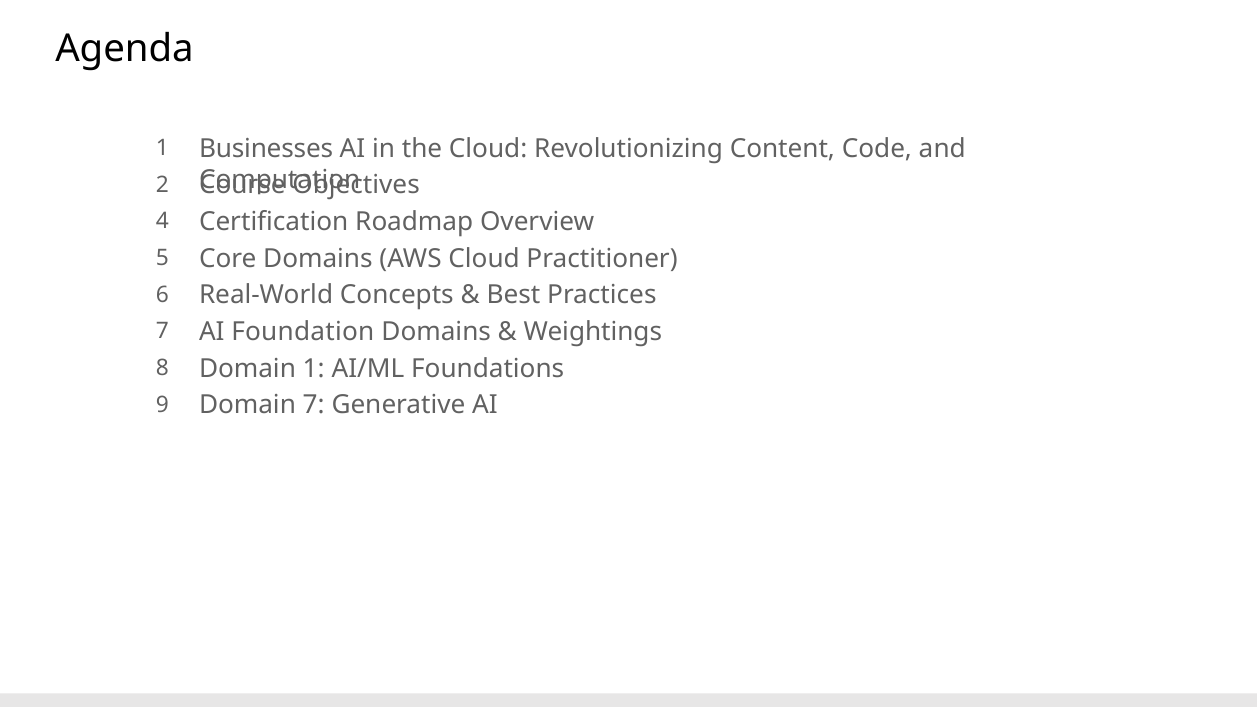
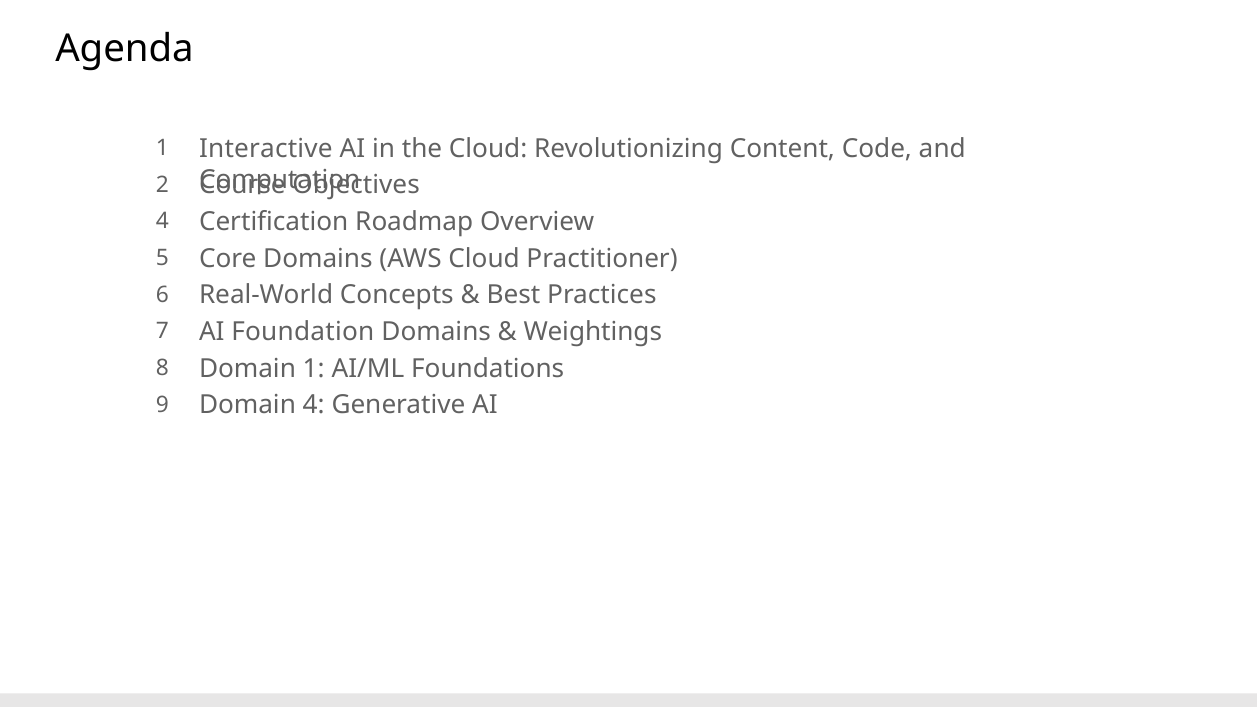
Businesses: Businesses -> Interactive (266, 148)
Domain 7: 7 -> 4 (314, 405)
